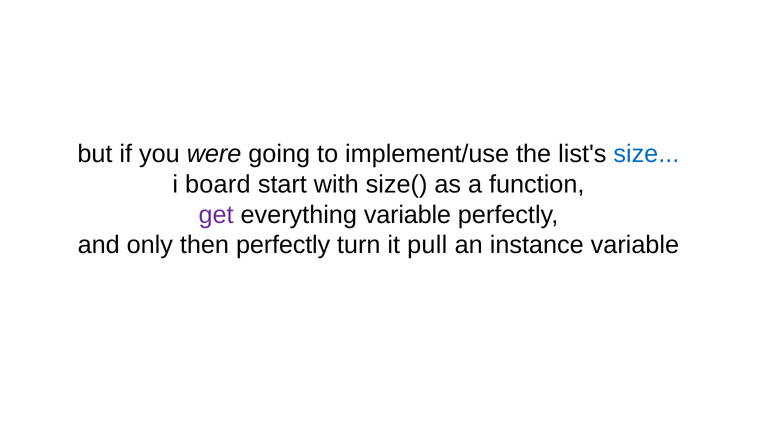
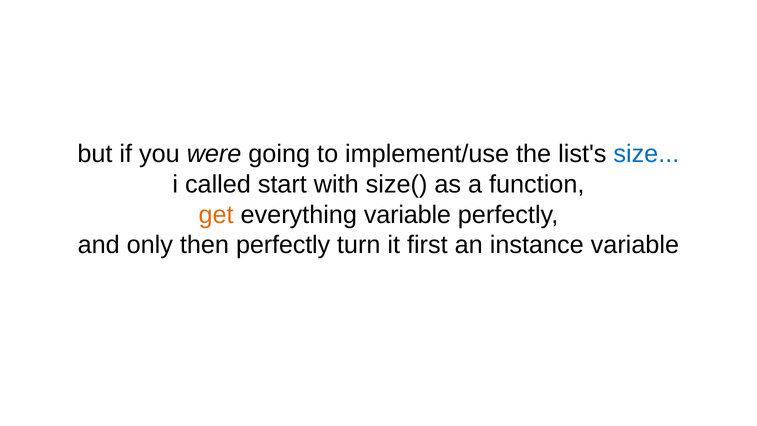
board: board -> called (218, 184)
get colour: purple -> orange (216, 215)
pull: pull -> first (427, 245)
